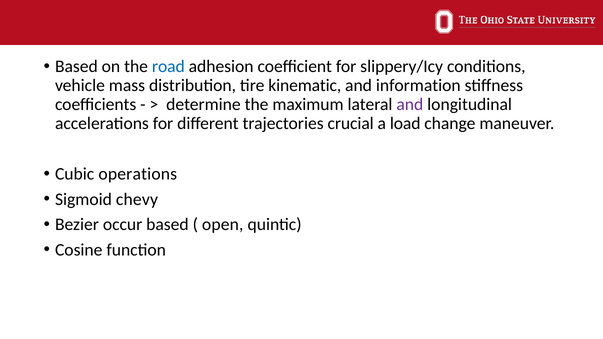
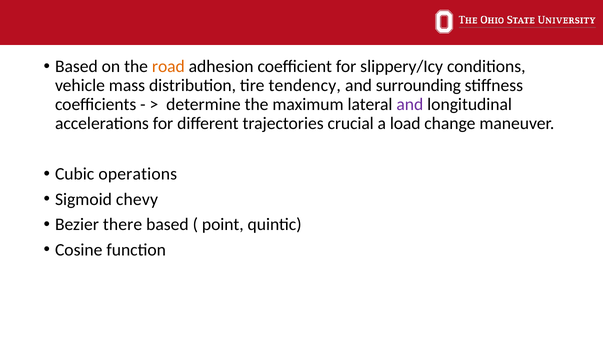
road colour: blue -> orange (168, 66)
kinematic: kinematic -> tendency (305, 85)
information: information -> surrounding (418, 85)
occur: occur -> there (123, 225)
open: open -> point (223, 225)
